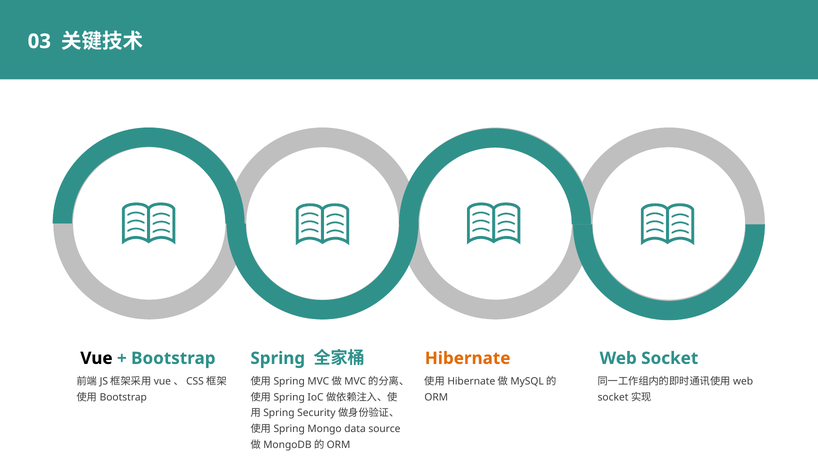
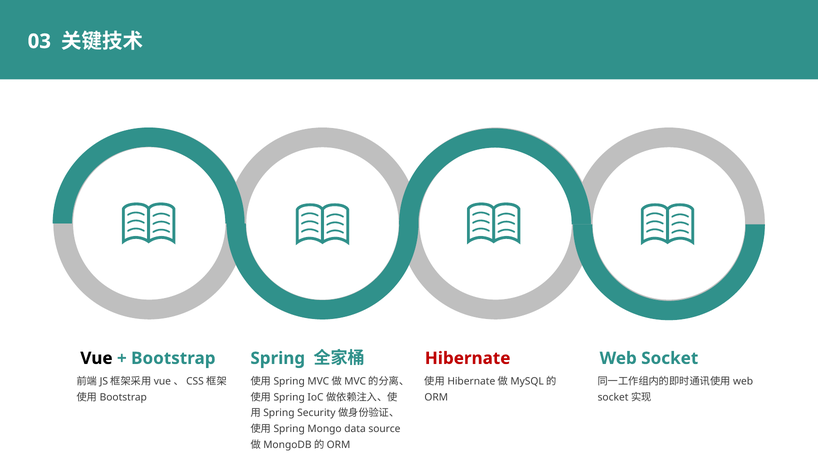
Hibernate colour: orange -> red (468, 358)
